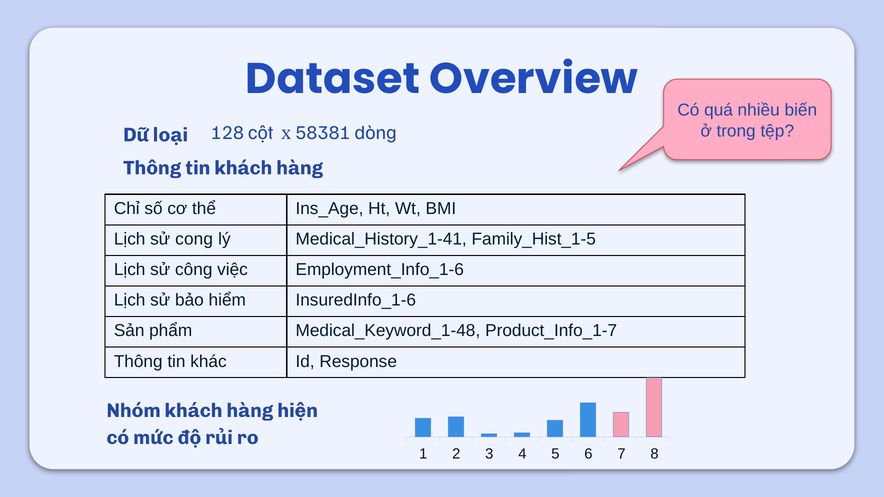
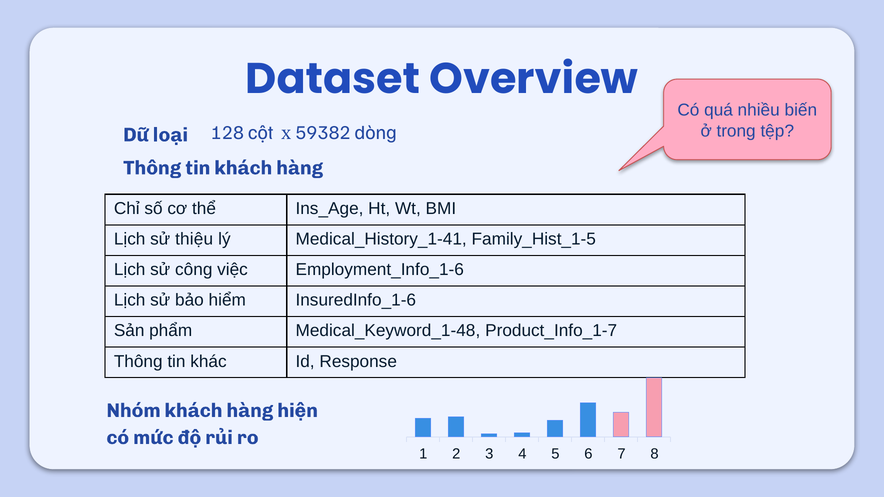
58381: 58381 -> 59382 (323, 133)
cong: cong -> thiệu (194, 239)
